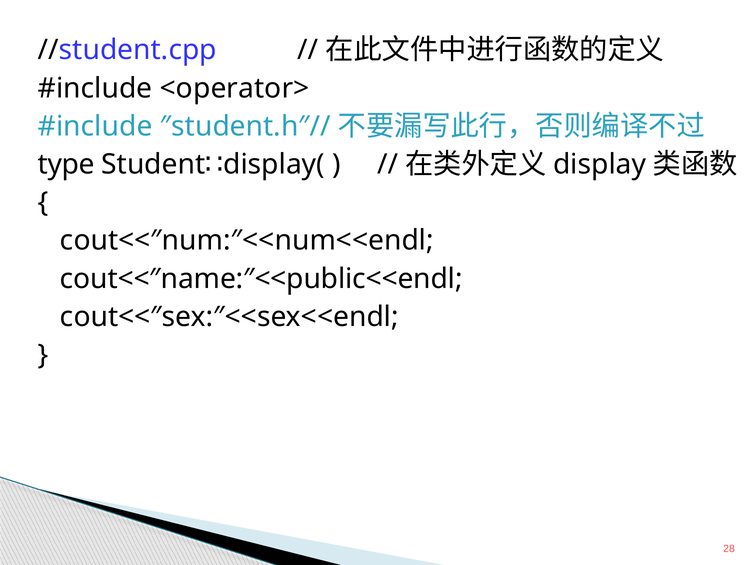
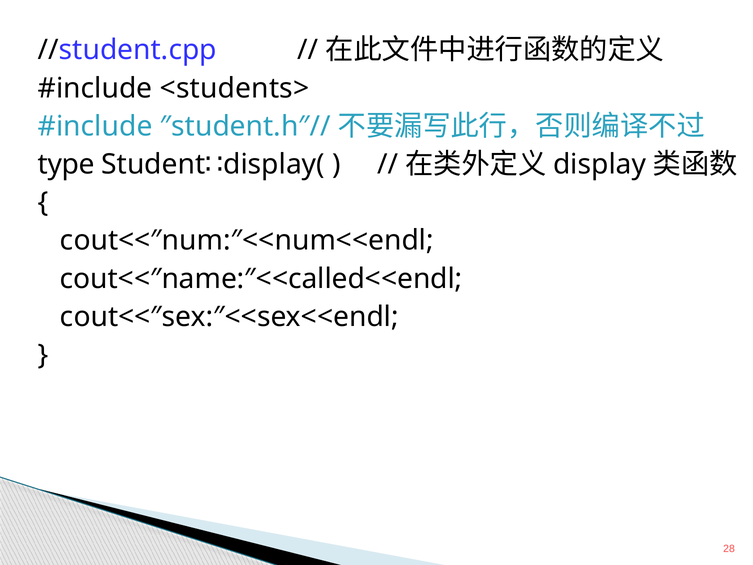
<operator>: <operator> -> <students> (234, 88)
cout<<″name:″<<public<<endl: cout<<″name:″<<public<<endl -> cout<<″name:″<<called<<endl (261, 279)
